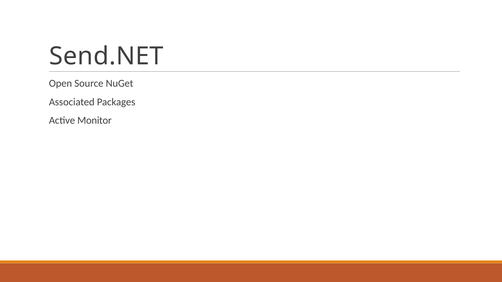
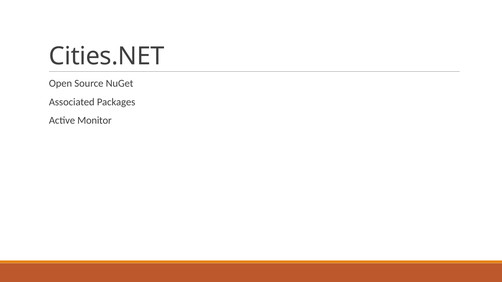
Send.NET: Send.NET -> Cities.NET (107, 56)
